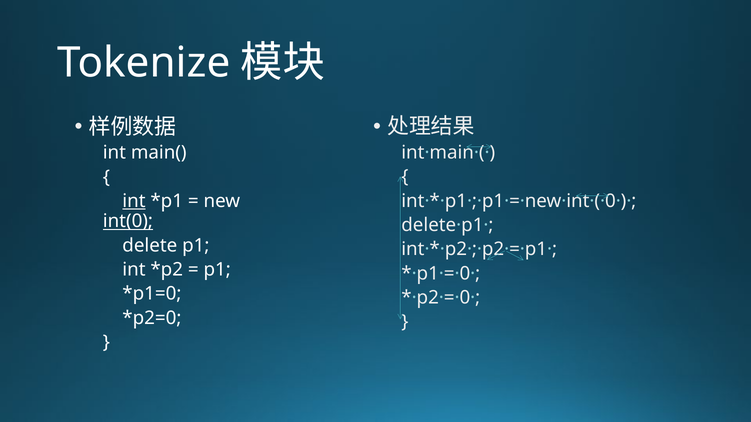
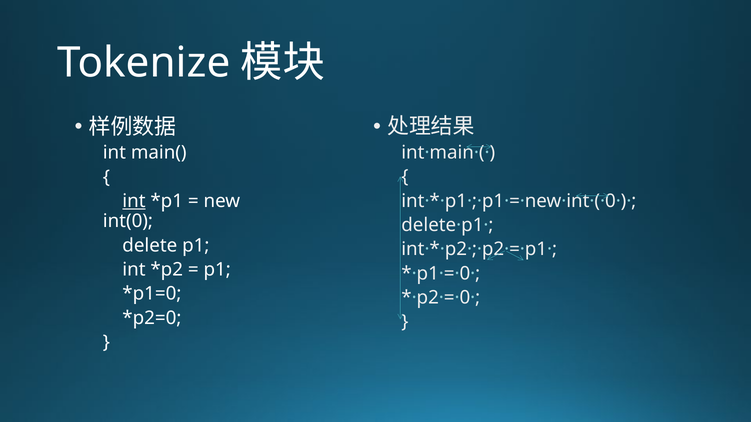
int(0 underline: present -> none (128, 221)
